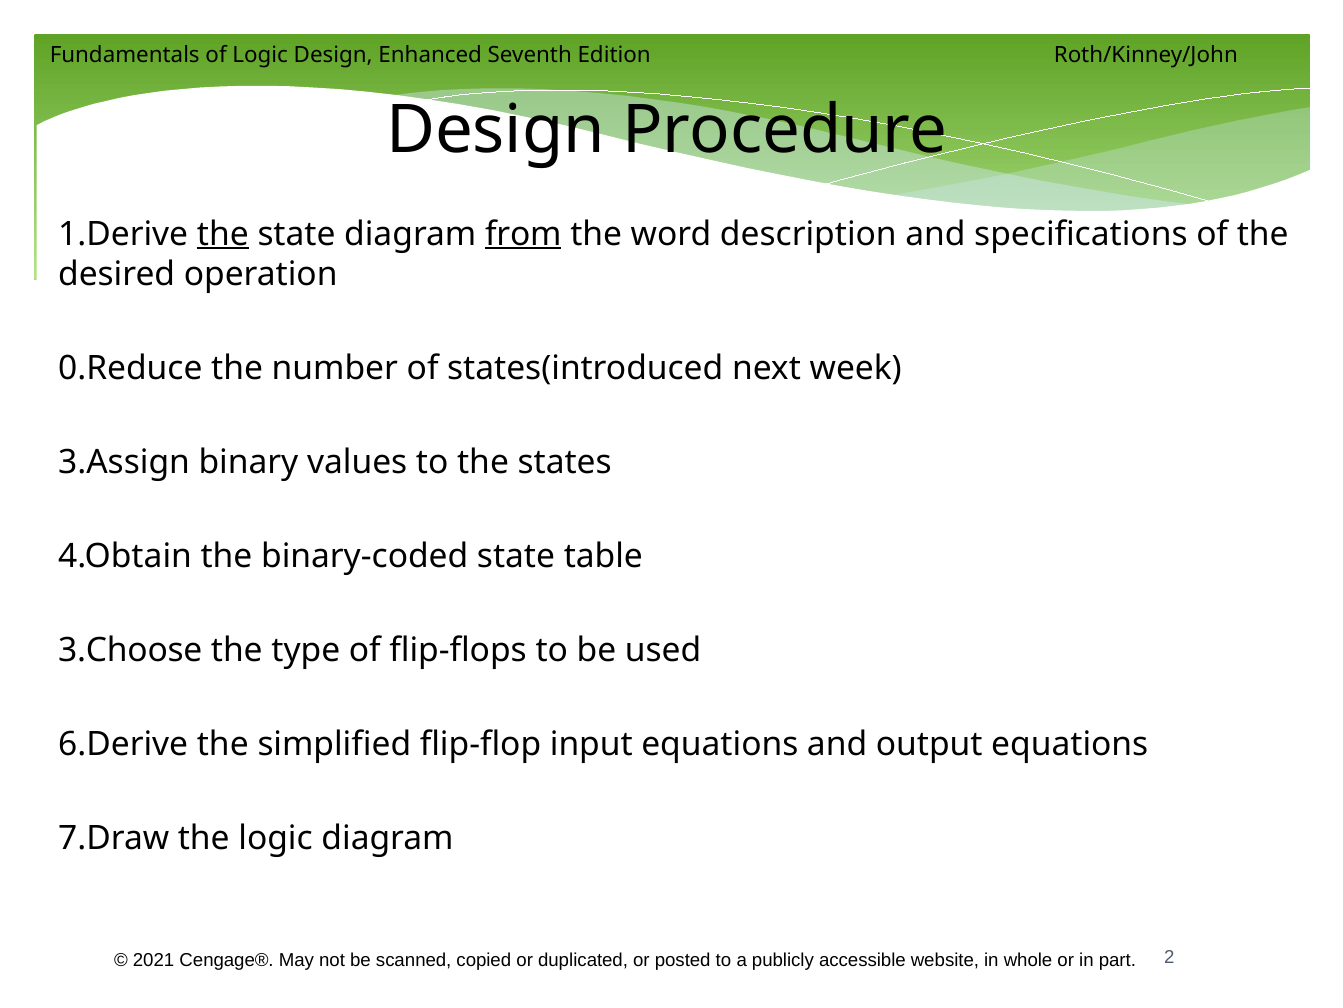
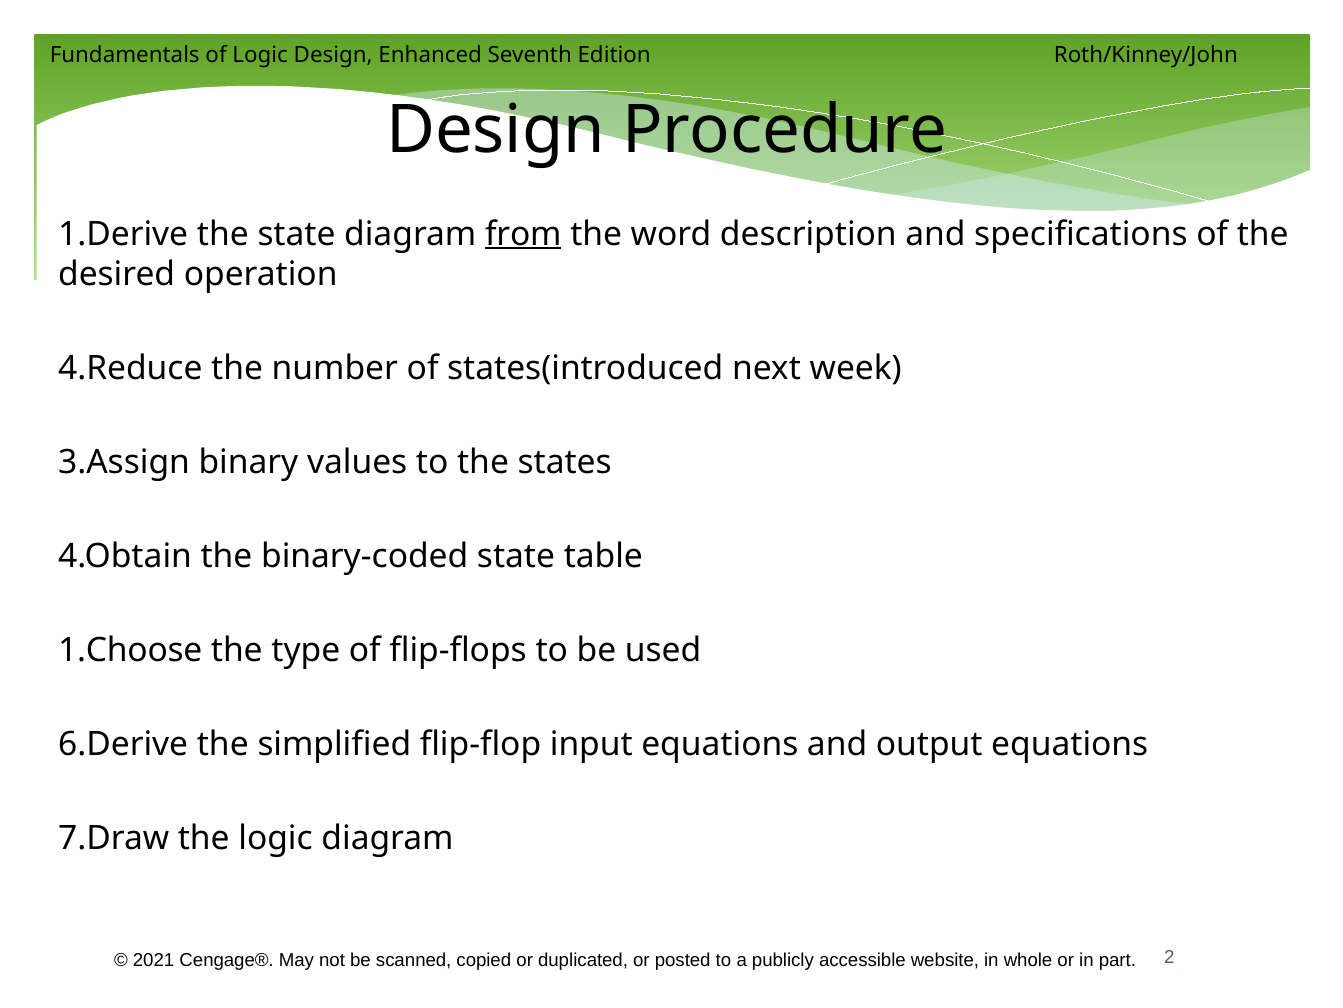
the underline: present -> none (223, 234)
0.Reduce: 0.Reduce -> 4.Reduce (130, 368)
3.Choose: 3.Choose -> 1.Choose (130, 650)
